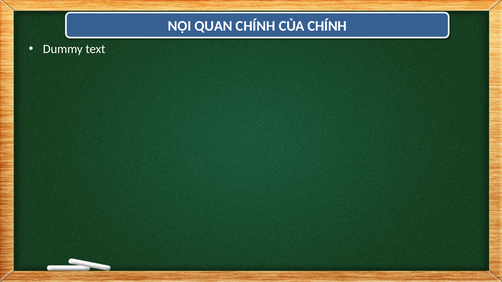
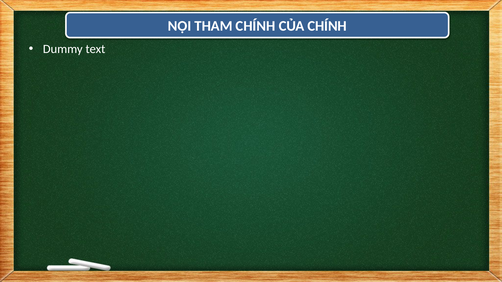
QUAN: QUAN -> THAM (214, 26)
